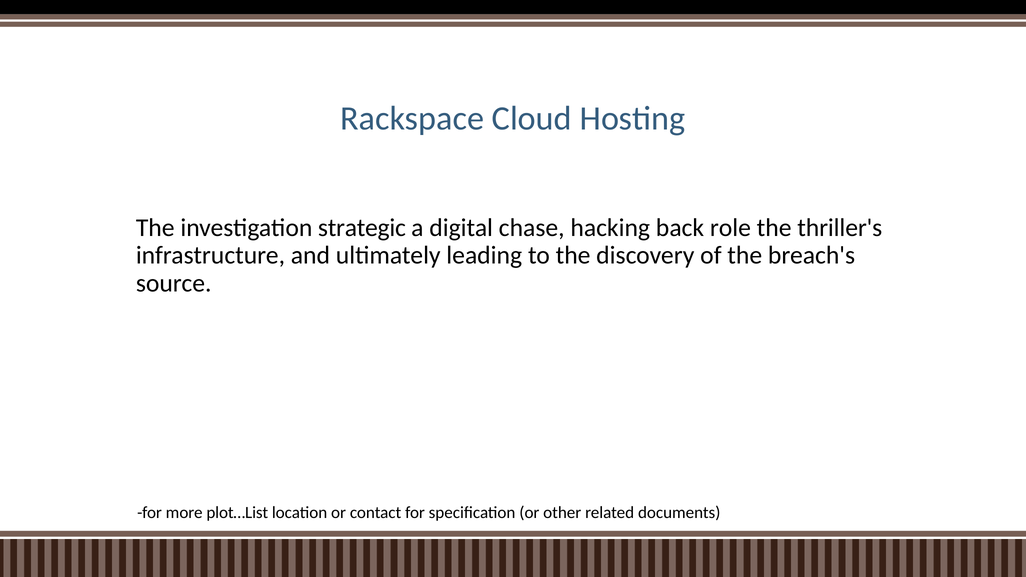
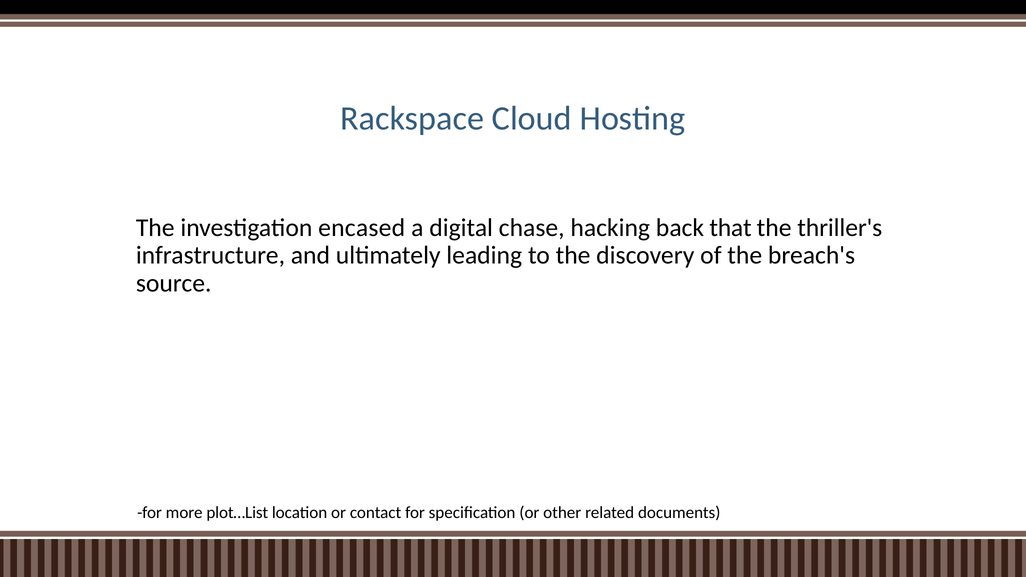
strategic: strategic -> encased (362, 228)
role: role -> that (731, 228)
